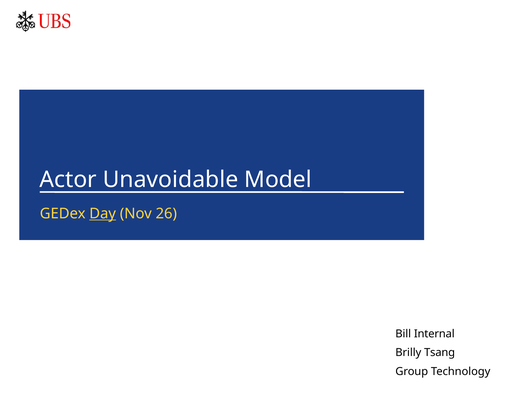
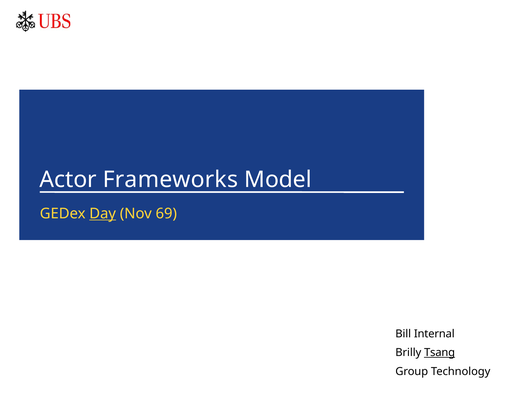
Unavoidable: Unavoidable -> Frameworks (170, 180)
26: 26 -> 69 (166, 214)
Tsang underline: none -> present (440, 353)
